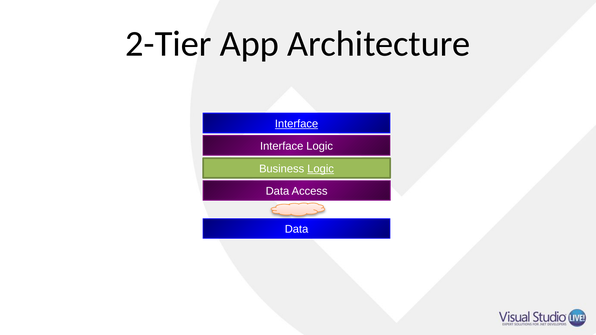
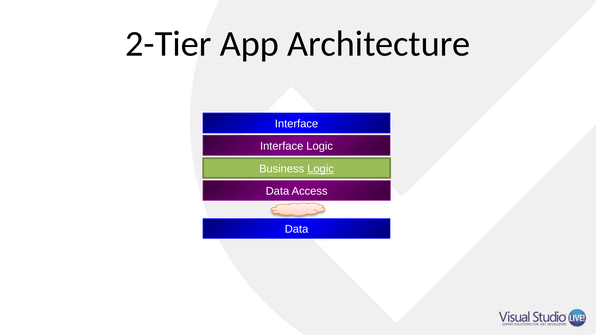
Interface underline: present -> none (297, 124)
